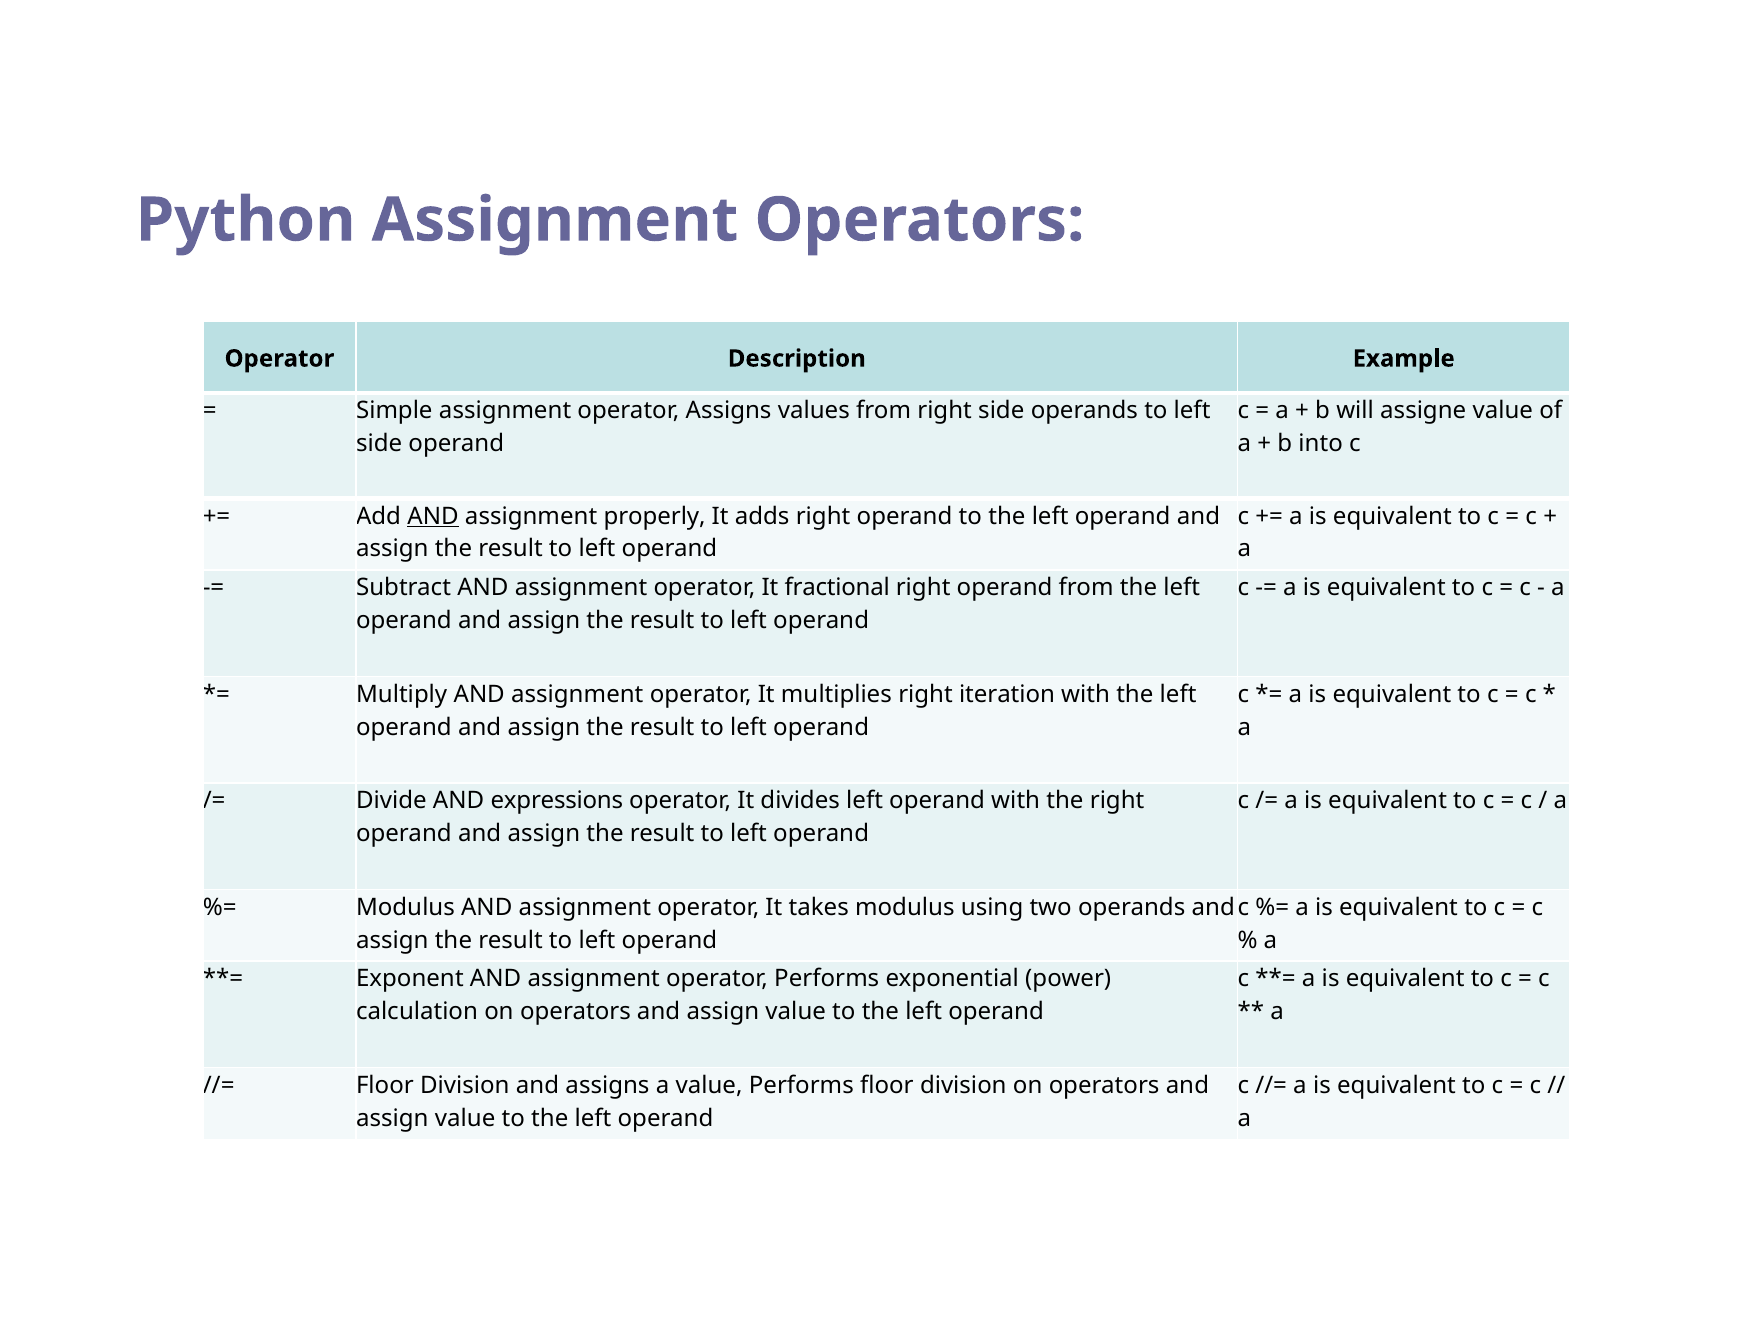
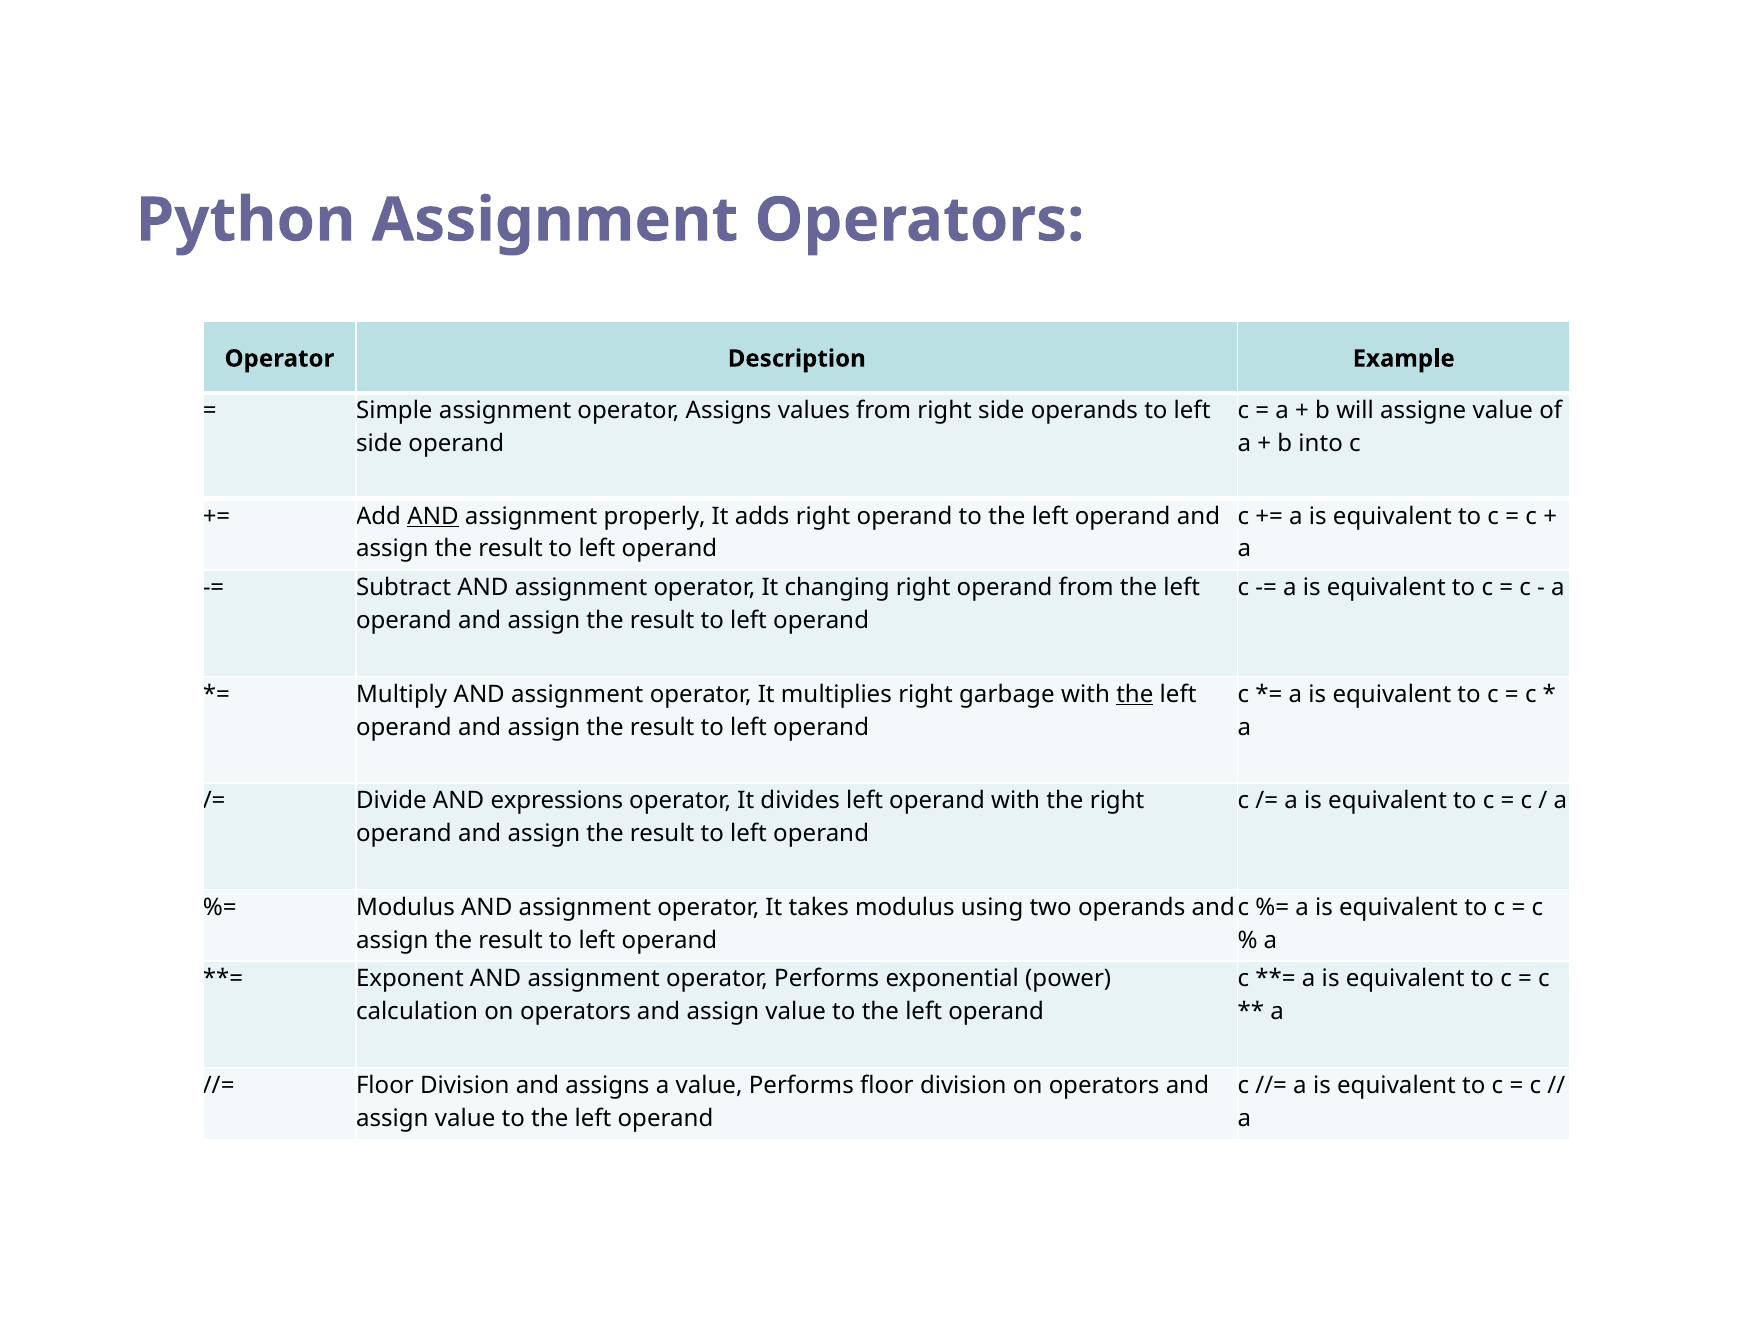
fractional: fractional -> changing (837, 588)
iteration: iteration -> garbage (1007, 694)
the underline: none -> present (1135, 694)
